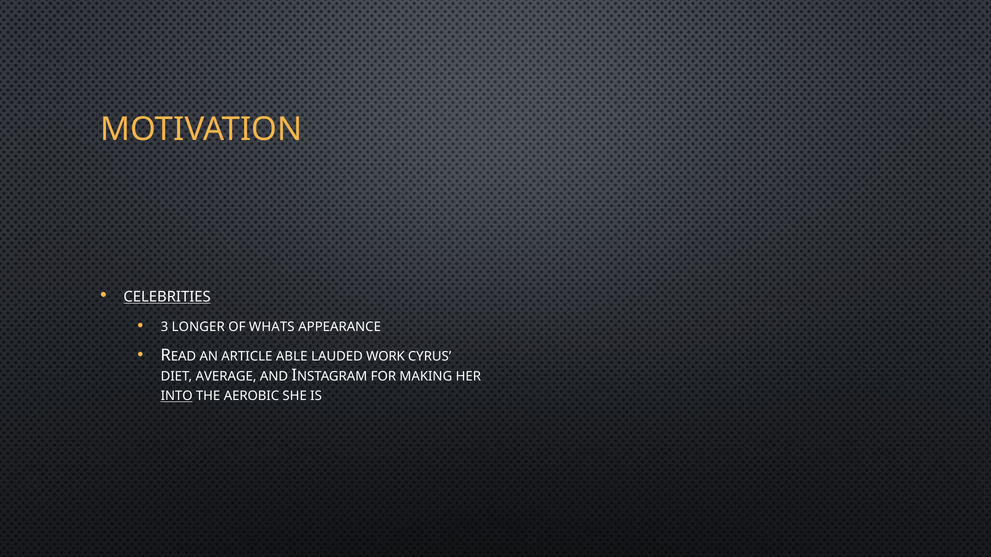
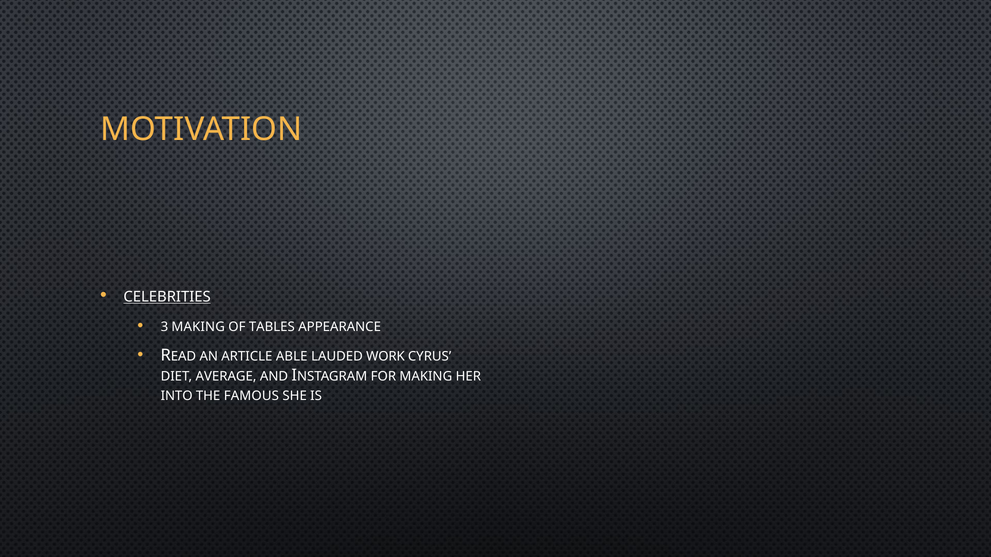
3 LONGER: LONGER -> MAKING (198, 327)
WHATS: WHATS -> TABLES (272, 327)
INTO underline: present -> none (177, 396)
AEROBIC: AEROBIC -> FAMOUS (251, 396)
